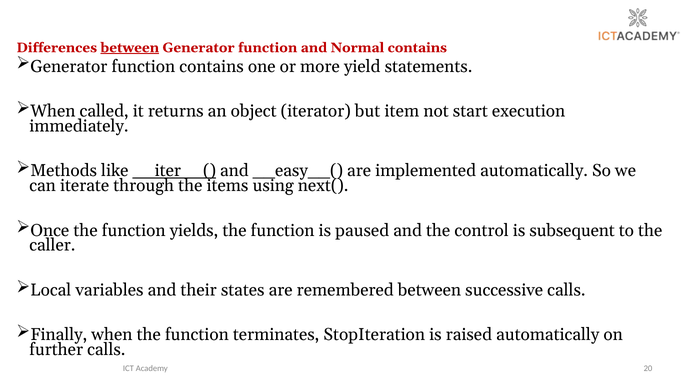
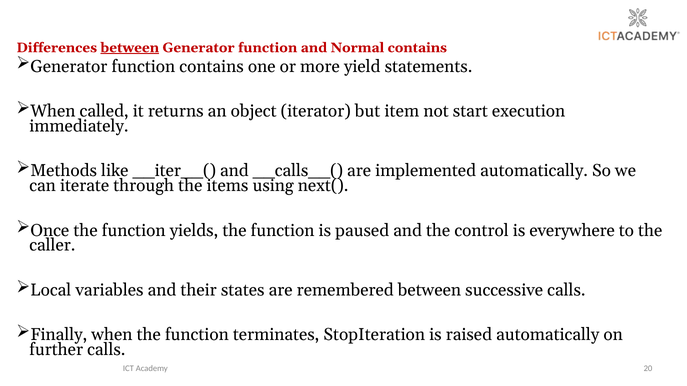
__iter__( underline: present -> none (174, 171)
__easy__(: __easy__( -> __calls__( (298, 171)
subsequent: subsequent -> everywhere (572, 231)
